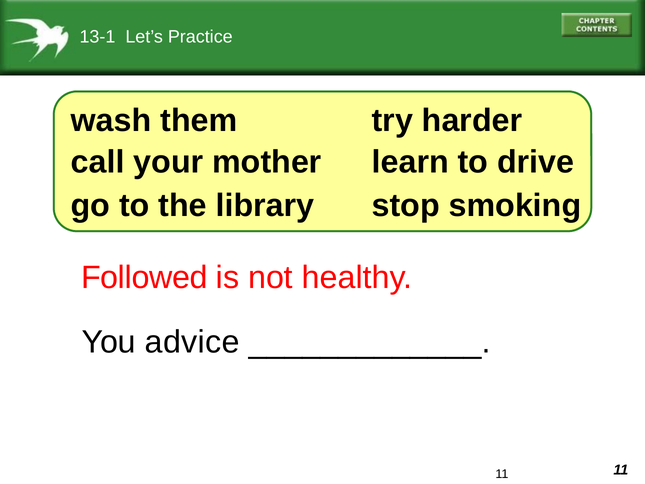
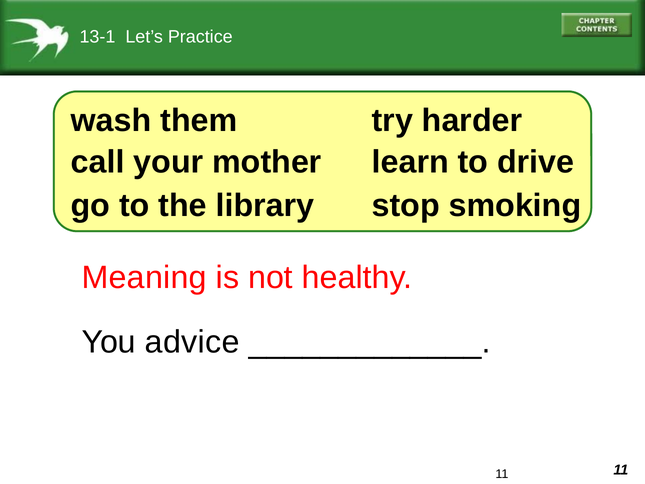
Followed: Followed -> Meaning (144, 277)
